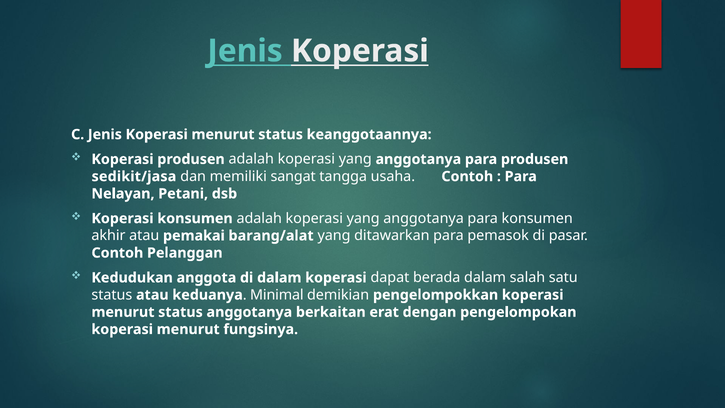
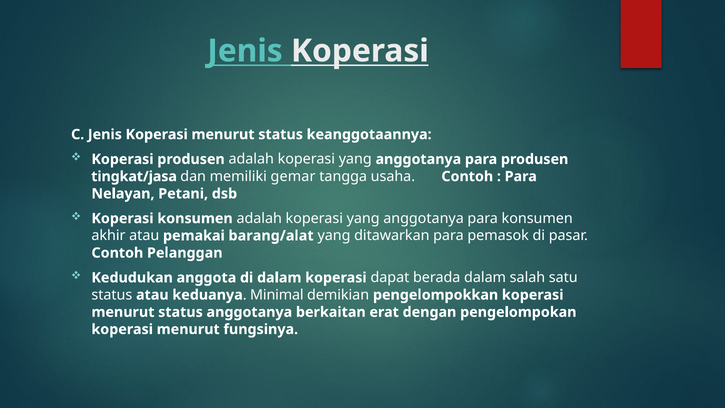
sedikit/jasa: sedikit/jasa -> tingkat/jasa (134, 176)
sangat: sangat -> gemar (293, 176)
